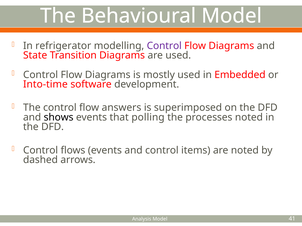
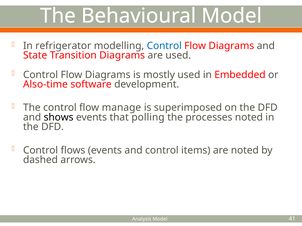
Control colour: purple -> blue (164, 46)
Into-time: Into-time -> Also-time (45, 85)
answers: answers -> manage (121, 108)
